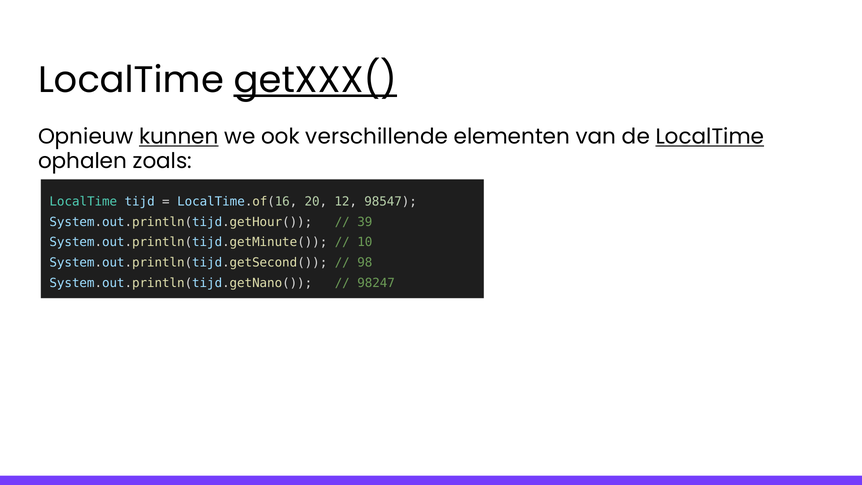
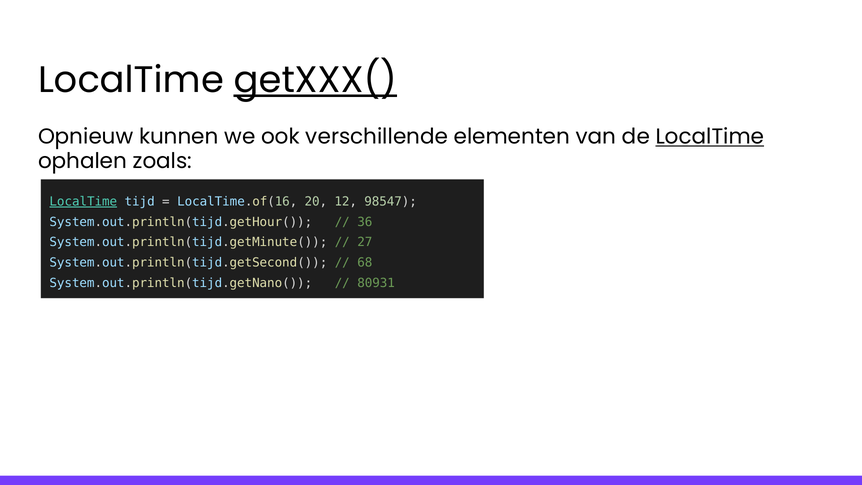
kunnen underline: present -> none (179, 137)
LocalTime underline: none -> present (83, 202)
39: 39 -> 36 (365, 222)
10: 10 -> 27 (365, 242)
98: 98 -> 68 (365, 263)
98247: 98247 -> 80931 (376, 283)
